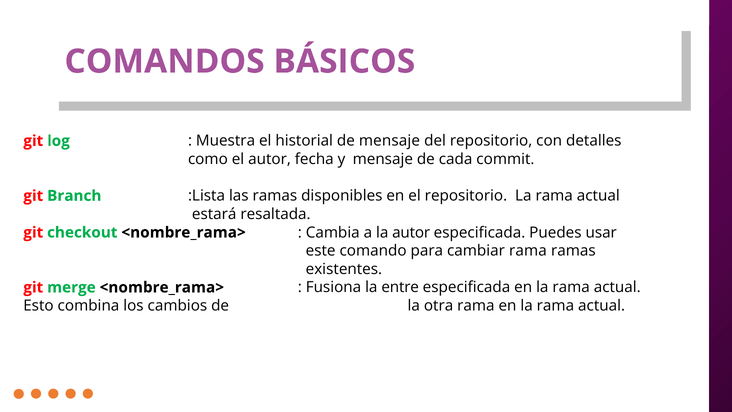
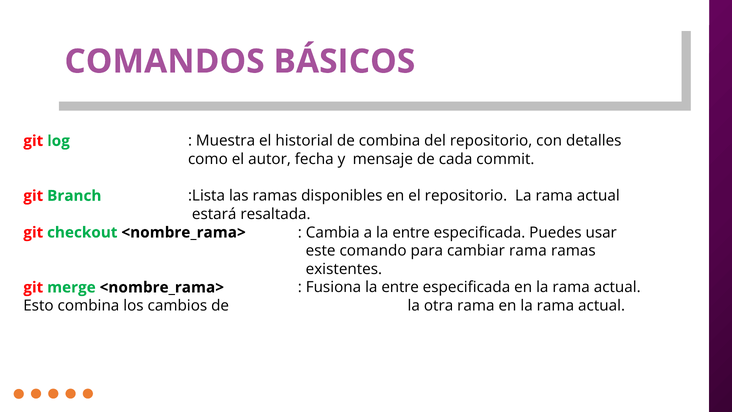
de mensaje: mensaje -> combina (390, 141)
a la autor: autor -> entre (411, 232)
